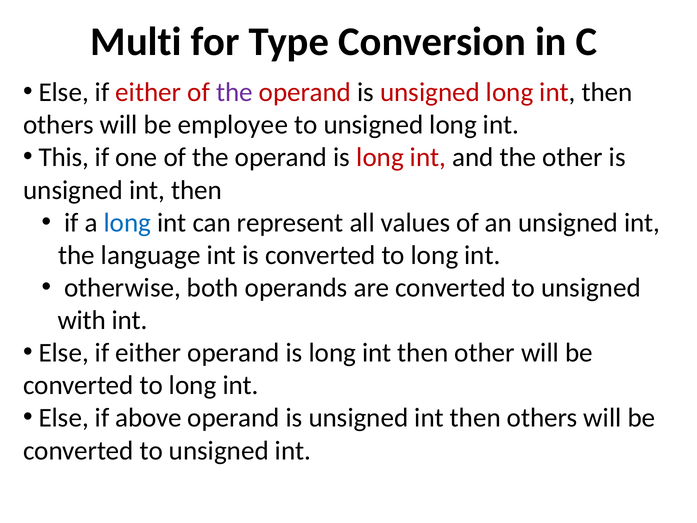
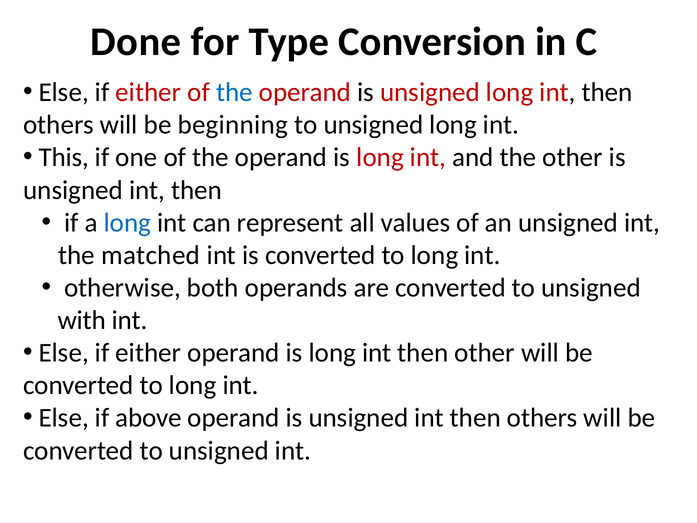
Multi: Multi -> Done (136, 42)
the colour: purple -> blue (234, 92)
employee: employee -> beginning (233, 125)
language: language -> matched (151, 255)
